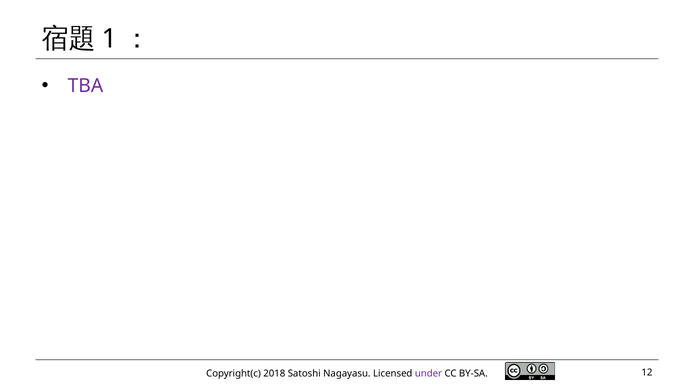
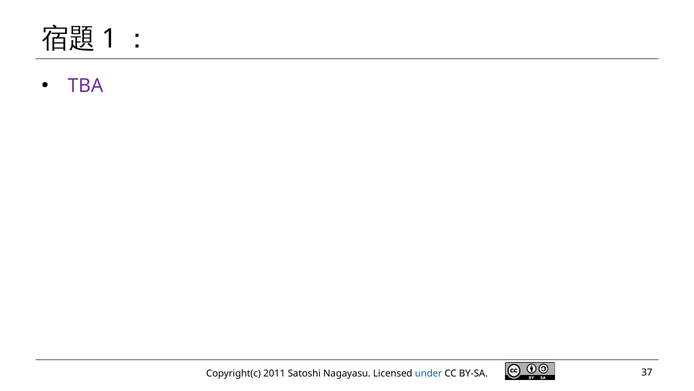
2018: 2018 -> 2011 (274, 373)
under colour: purple -> blue (428, 373)
12: 12 -> 37 (647, 372)
